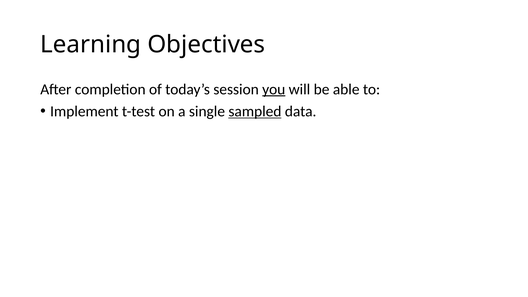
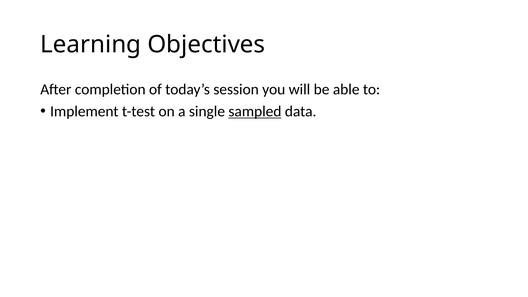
you underline: present -> none (274, 89)
